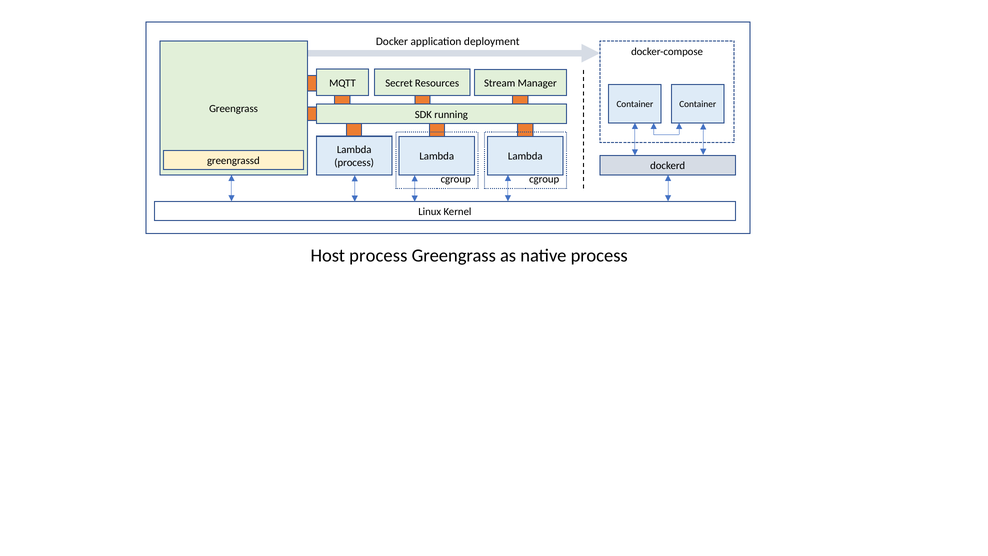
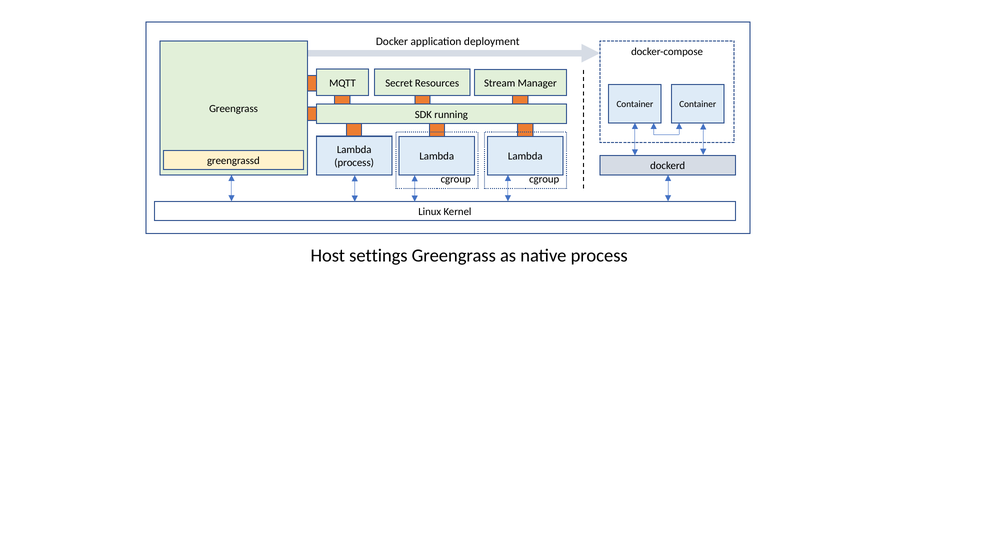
Host process: process -> settings (378, 256)
